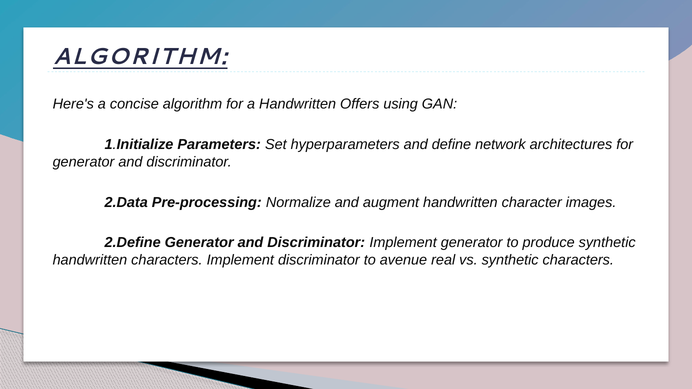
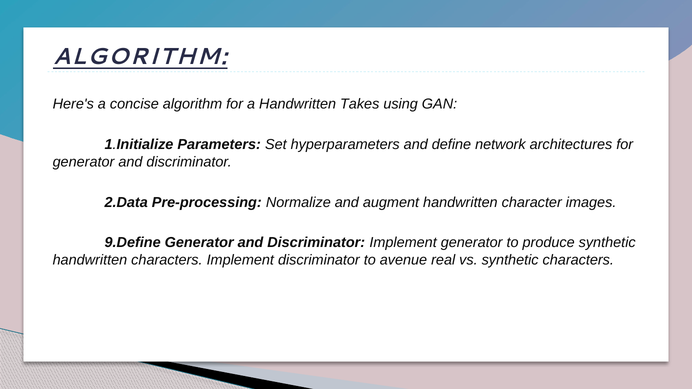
Offers: Offers -> Takes (360, 104)
2.Define: 2.Define -> 9.Define (133, 243)
